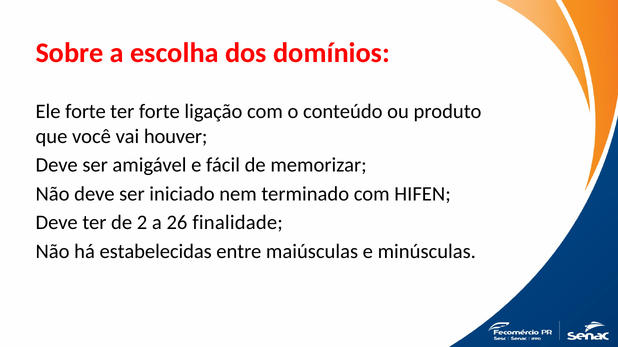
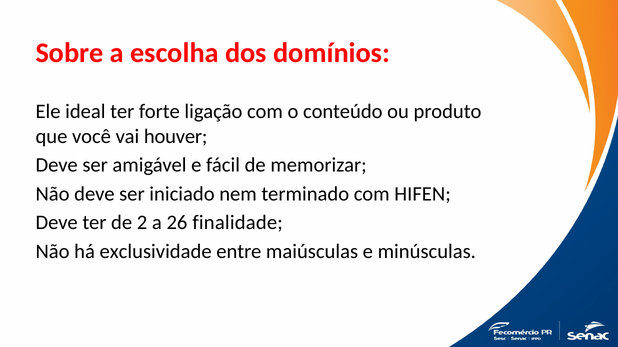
Ele forte: forte -> ideal (85, 112)
estabelecidas: estabelecidas -> exclusividade (156, 252)
